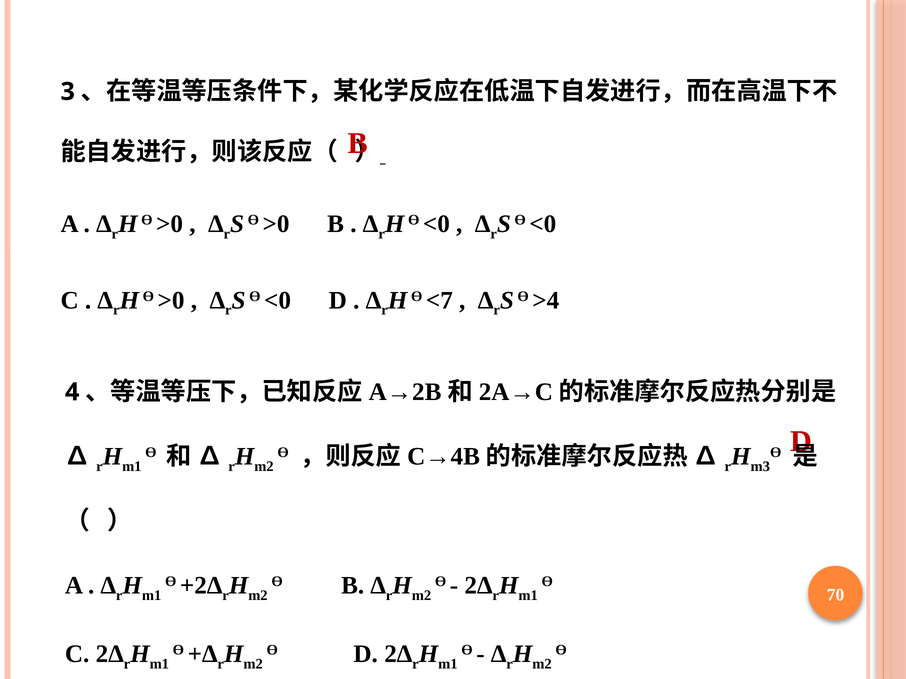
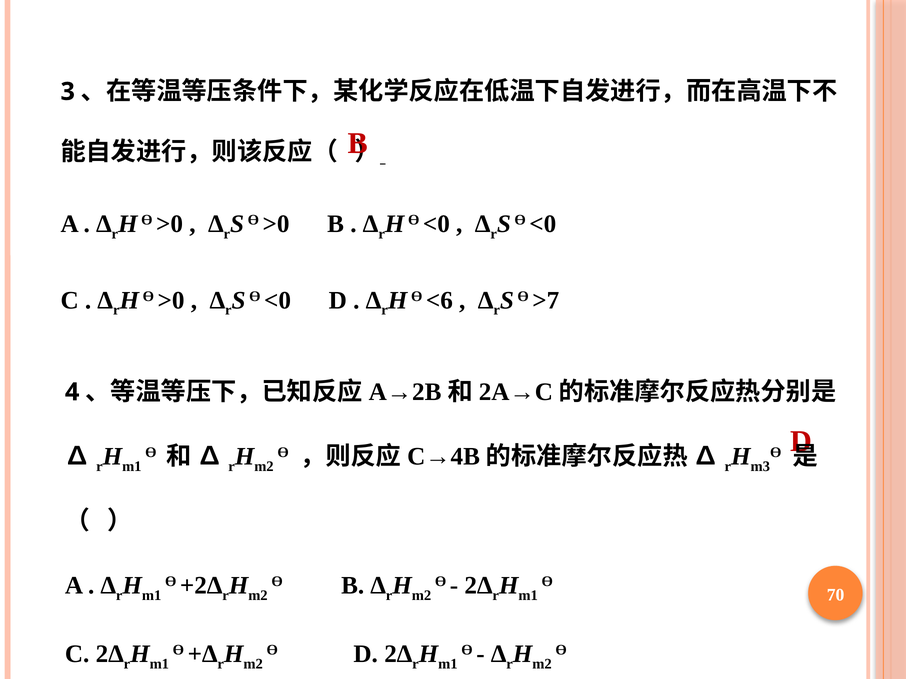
<7: <7 -> <6 (439, 301)
>4: >4 -> >7 (546, 301)
